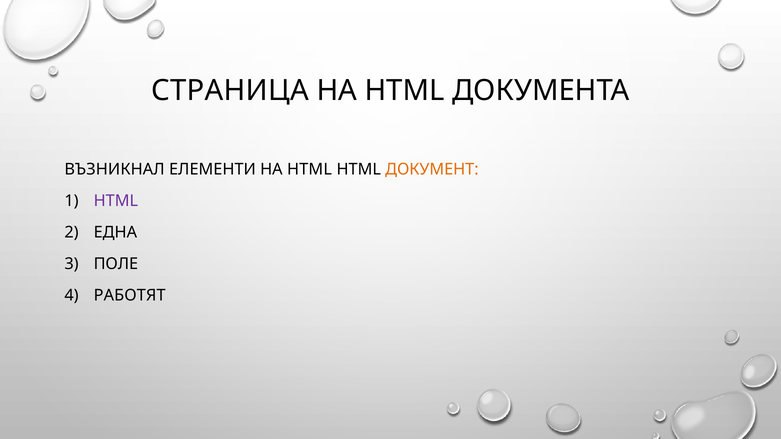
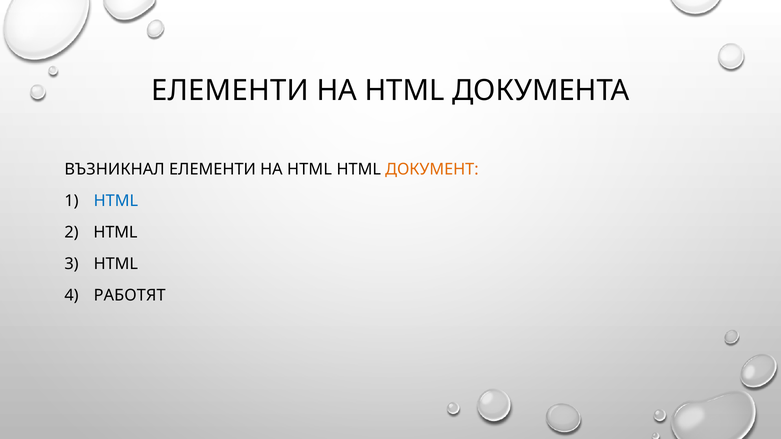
СТРАНИЦА: СТРАНИЦА -> ЕЛЕМЕНТИ (230, 91)
HTML colour: purple -> blue (116, 201)
ЕДНА: ЕДНА -> HTML (115, 232)
ПОЛЕ: ПОЛЕ -> HTML (116, 264)
